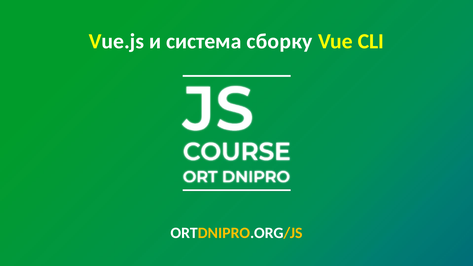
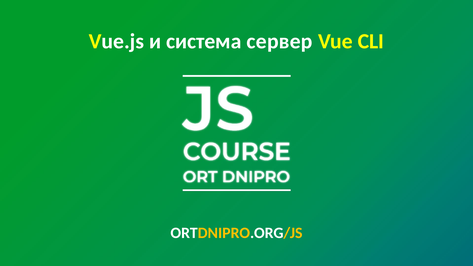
сборку: сборку -> сервер (280, 41)
